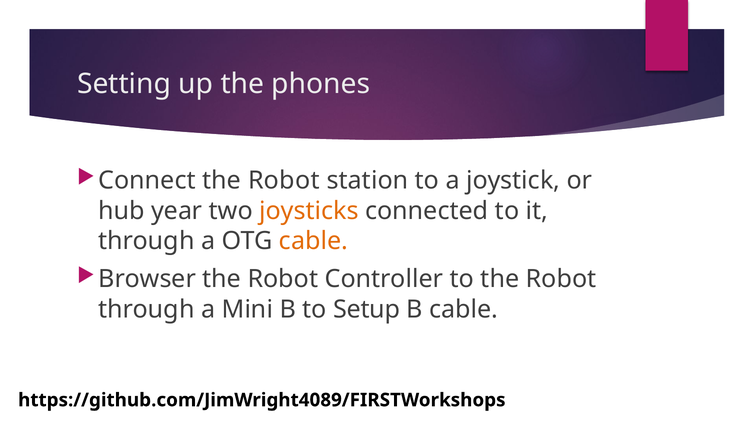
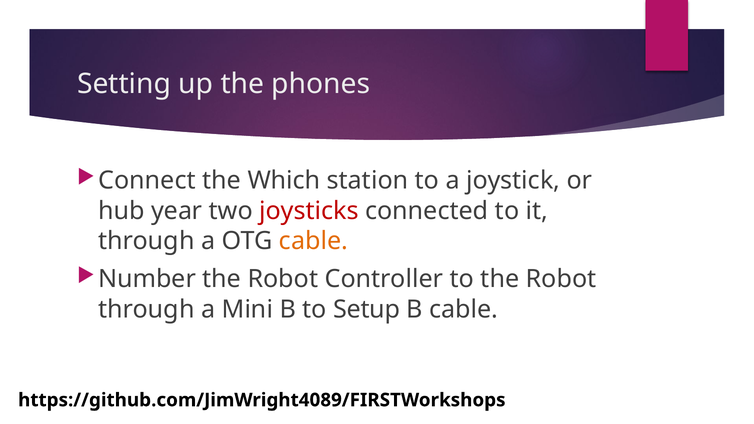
Connect the Robot: Robot -> Which (284, 181)
joysticks colour: orange -> red (309, 211)
Browser: Browser -> Number (147, 279)
